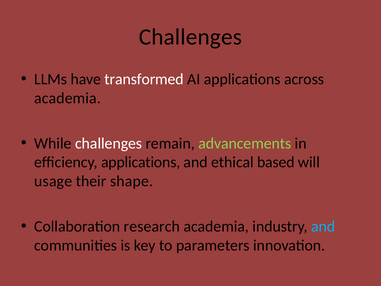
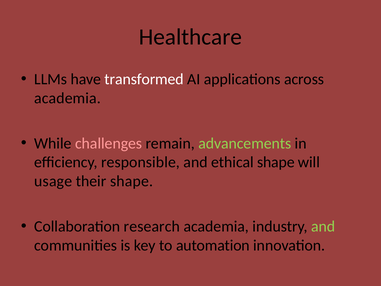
Challenges: Challenges -> Healthcare (190, 37)
challenges colour: white -> pink (109, 143)
efficiency applications: applications -> responsible (140, 162)
ethical based: based -> shape (276, 162)
and colour: light blue -> light green (323, 226)
parameters: parameters -> automation (213, 245)
